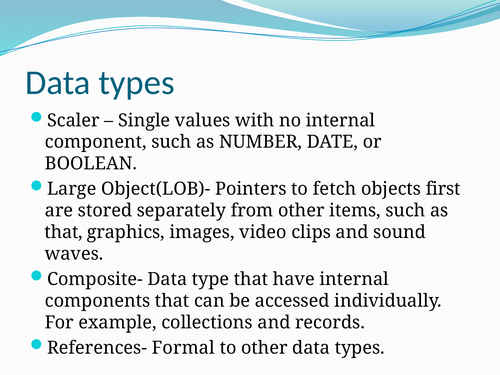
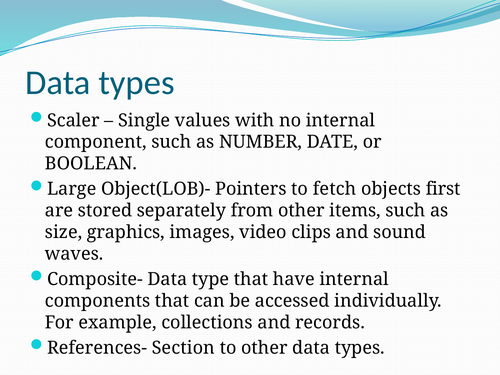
that: that -> size (64, 232)
Formal: Formal -> Section (183, 348)
